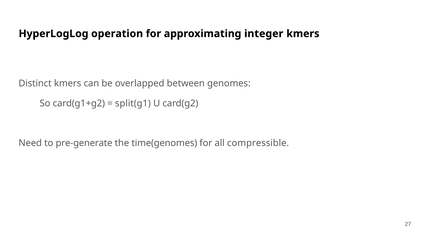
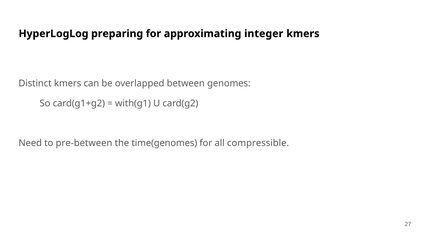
operation: operation -> preparing (117, 34)
split(g1: split(g1 -> with(g1 (133, 103)
pre-generate: pre-generate -> pre-between (84, 143)
